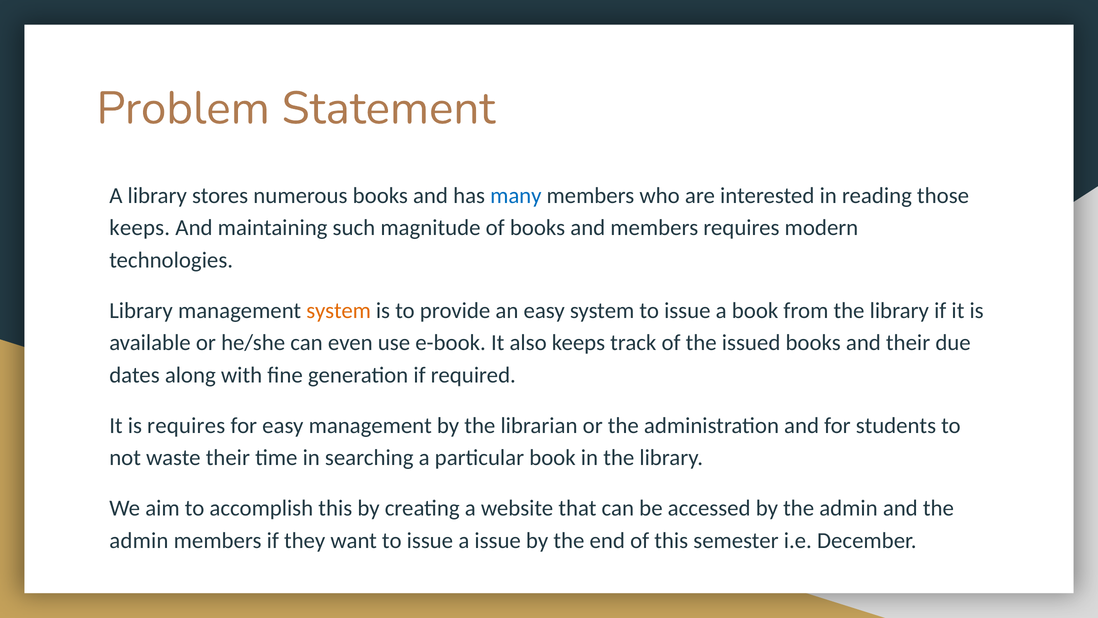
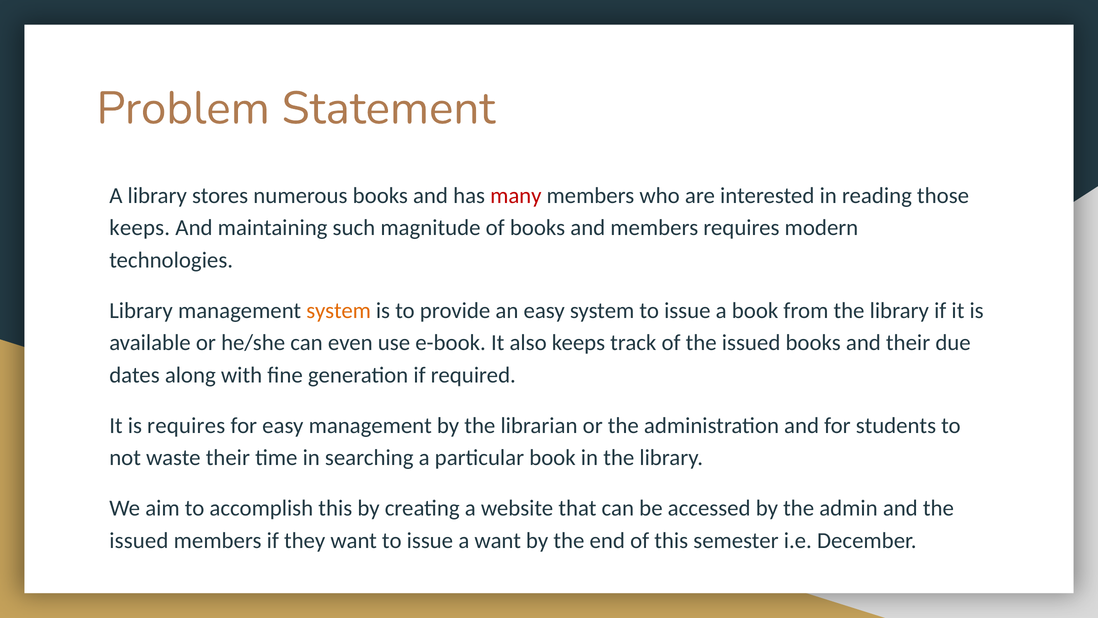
many colour: blue -> red (516, 195)
admin: admin -> issued (139, 540)
a issue: issue -> want (498, 540)
